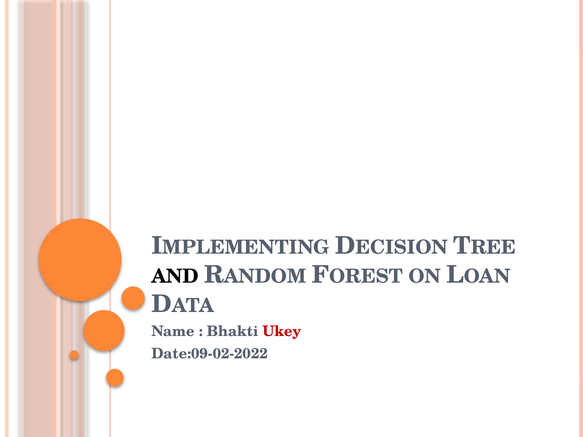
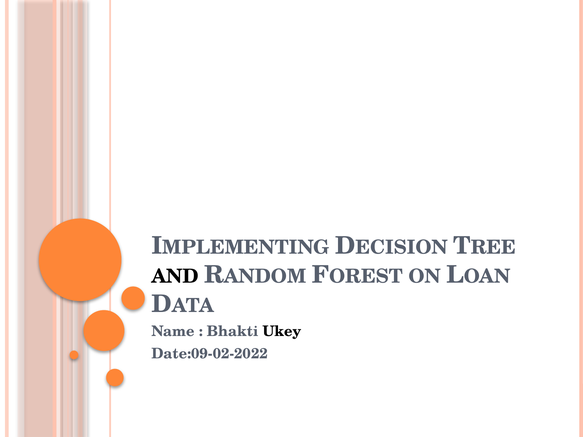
Ukey colour: red -> black (282, 332)
